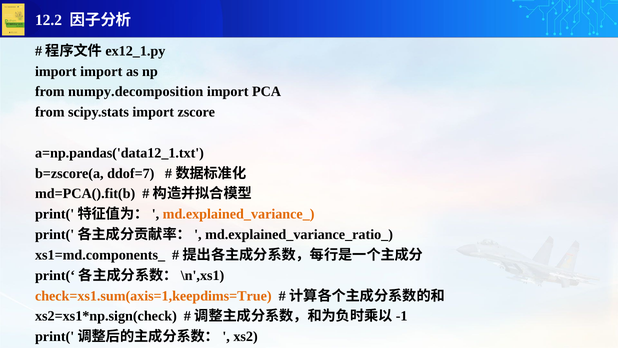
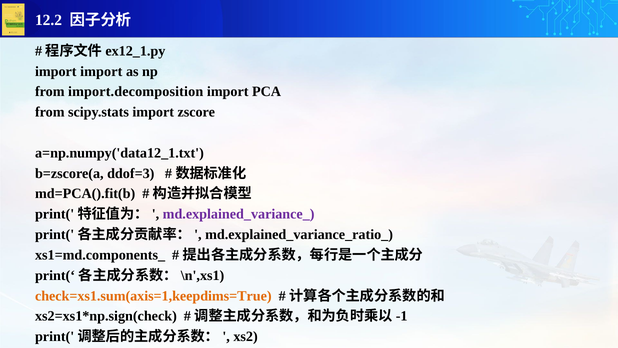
numpy.decomposition: numpy.decomposition -> import.decomposition (136, 92)
a=np.pandas('data12_1.txt: a=np.pandas('data12_1.txt -> a=np.numpy('data12_1.txt (119, 153)
ddof=7: ddof=7 -> ddof=3 (131, 173)
md.explained_variance_ colour: orange -> purple (239, 214)
